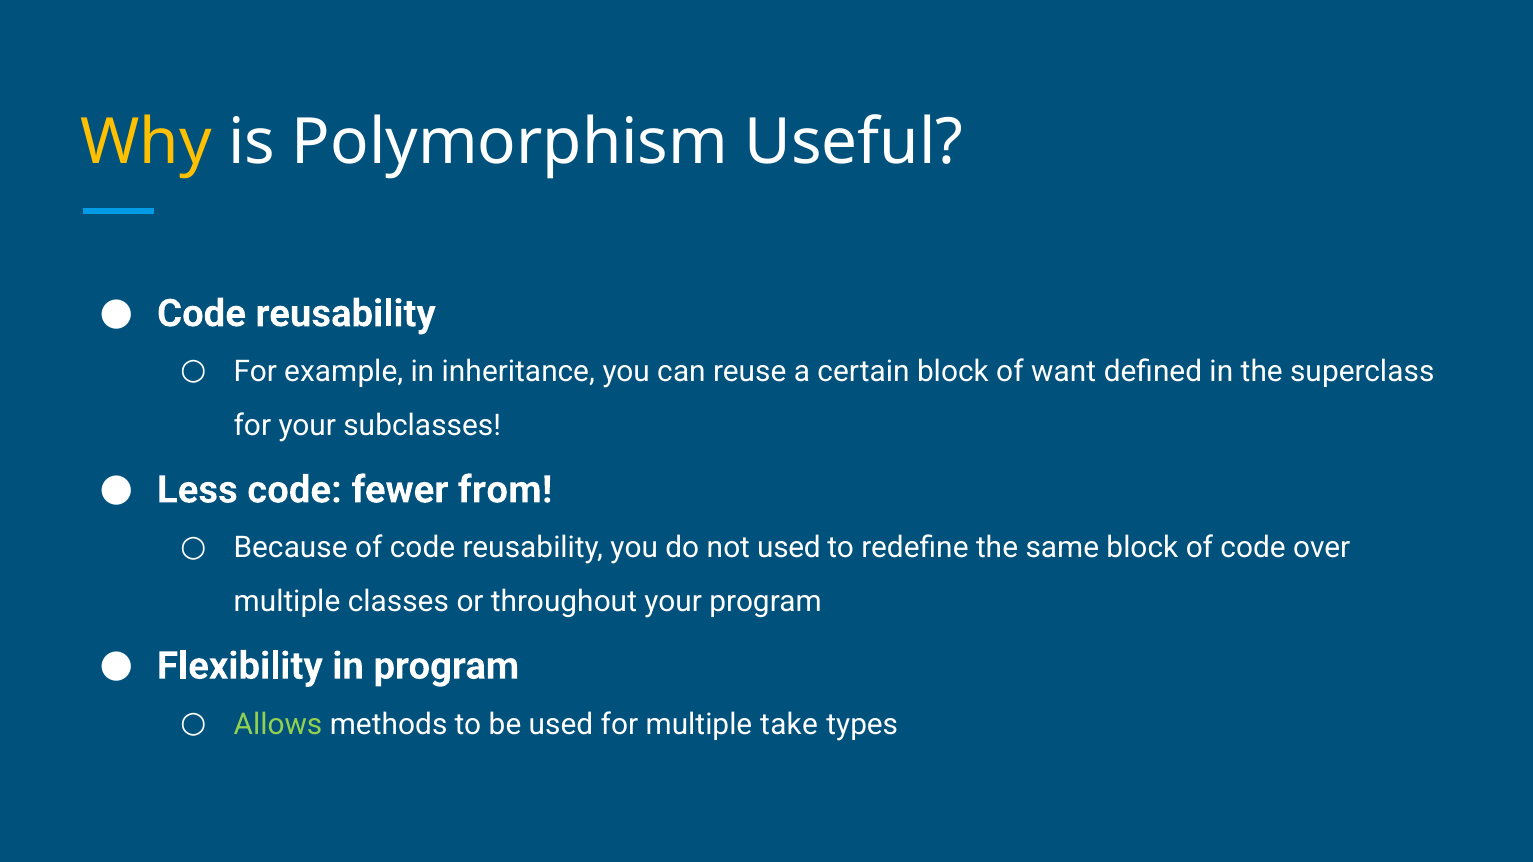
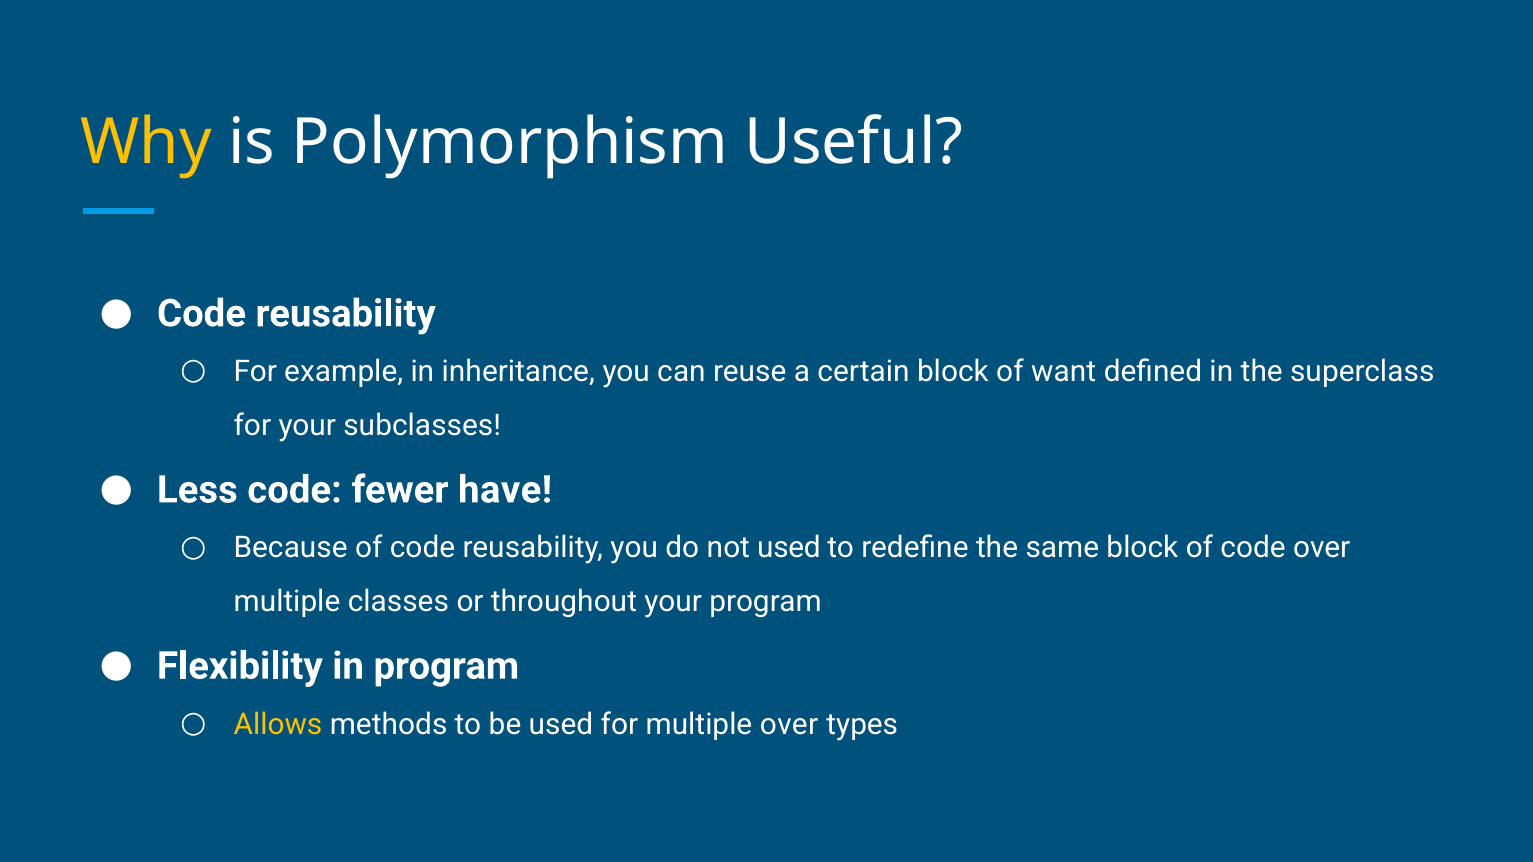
from: from -> have (505, 490)
Allows colour: light green -> yellow (278, 724)
multiple take: take -> over (789, 724)
